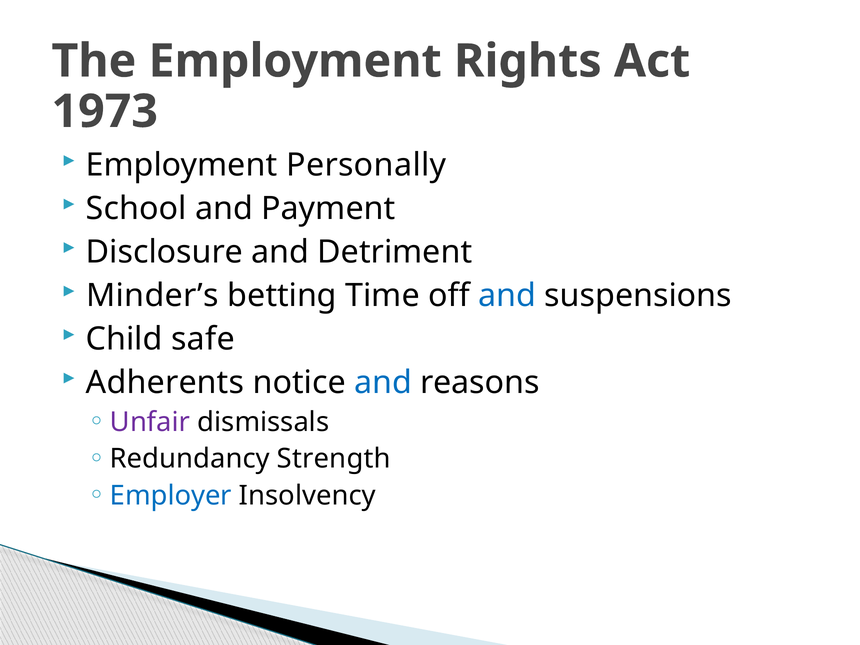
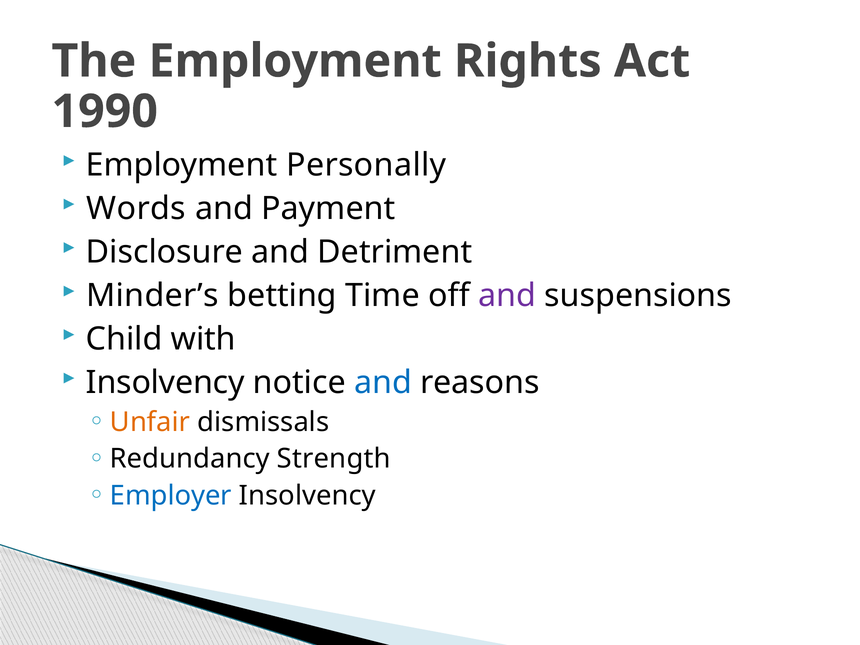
1973: 1973 -> 1990 (105, 112)
School: School -> Words (136, 209)
and colour: blue -> purple (507, 296)
safe: safe -> with (203, 339)
Adherents: Adherents -> Insolvency (165, 383)
Unfair colour: purple -> orange (150, 422)
